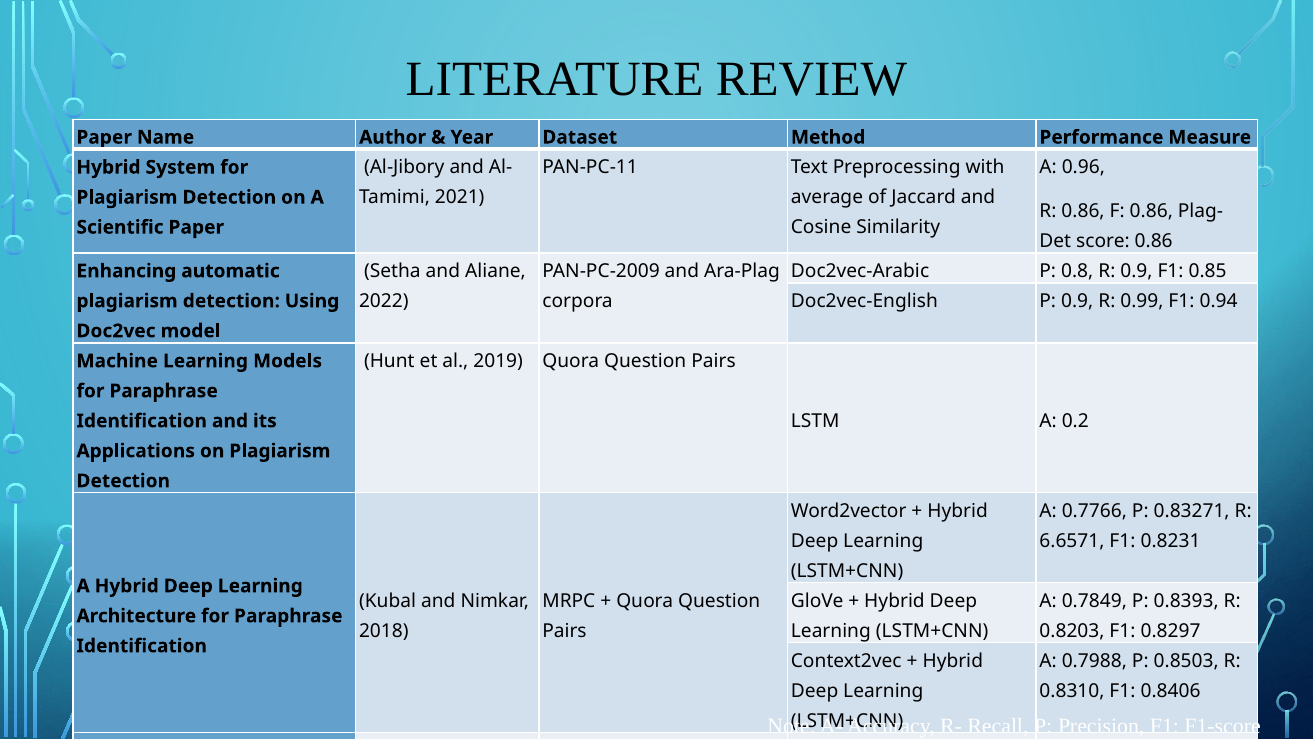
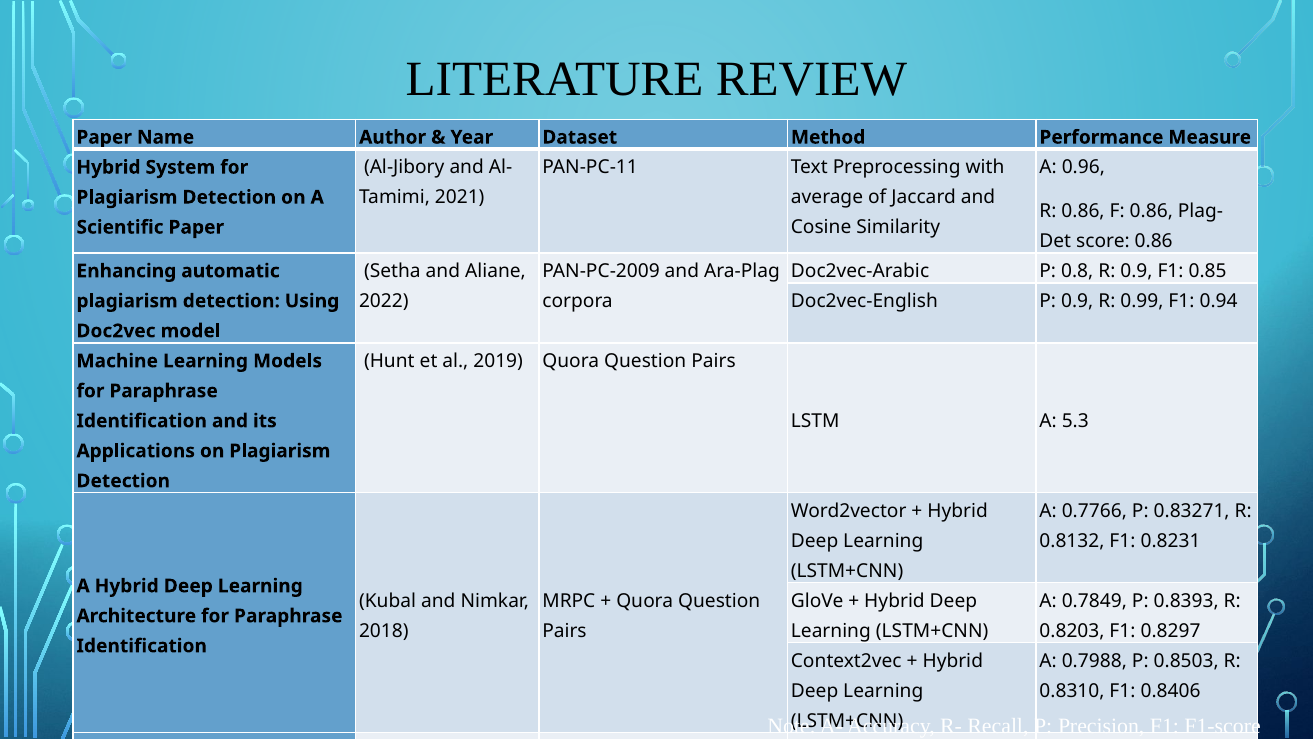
0.2: 0.2 -> 5.3 (1075, 421)
6.6571: 6.6571 -> 0.8132 (1072, 541)
